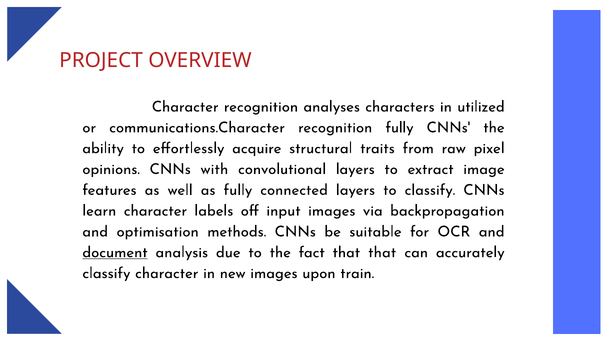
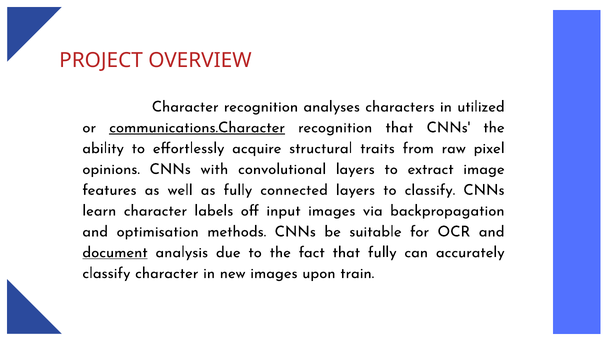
communications.Character underline: none -> present (197, 127)
recognition fully: fully -> that (399, 127)
that that: that -> fully (382, 252)
